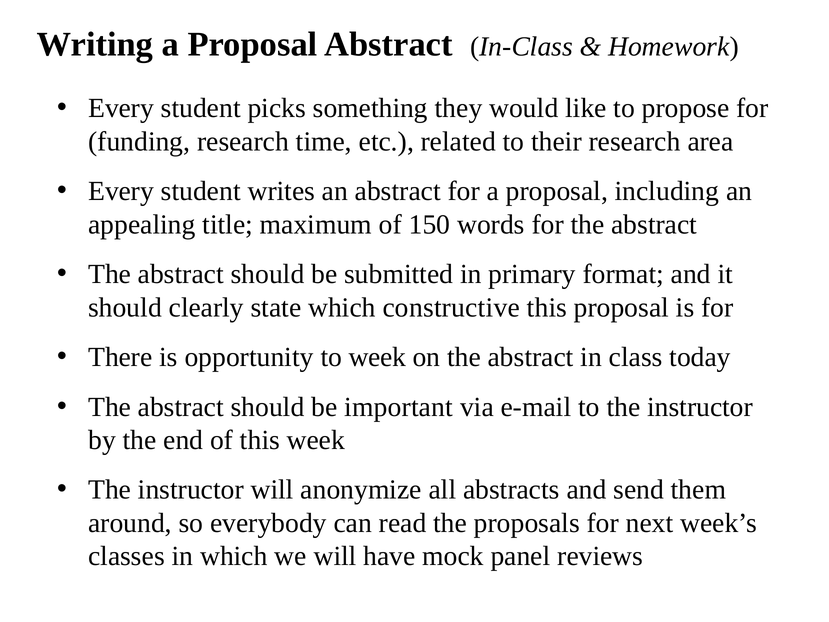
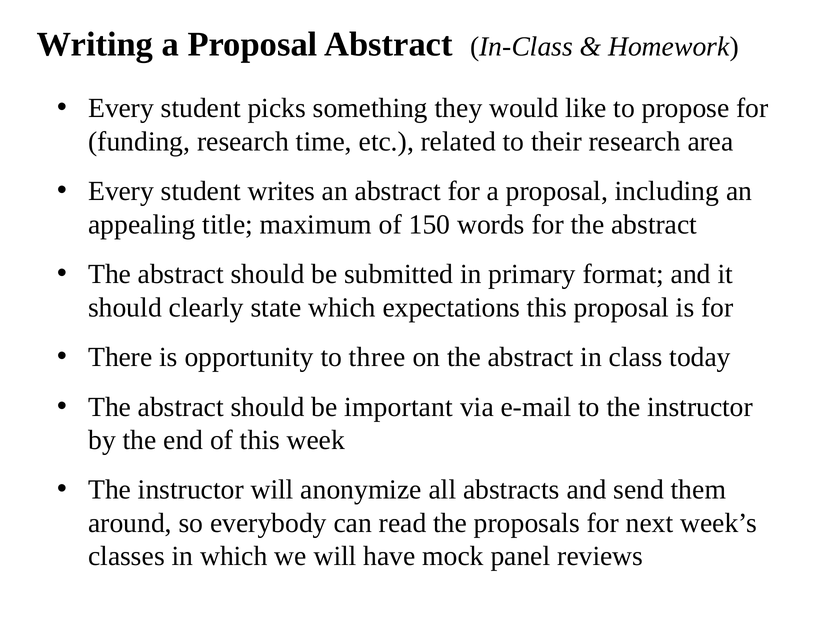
constructive: constructive -> expectations (451, 307)
to week: week -> three (377, 357)
